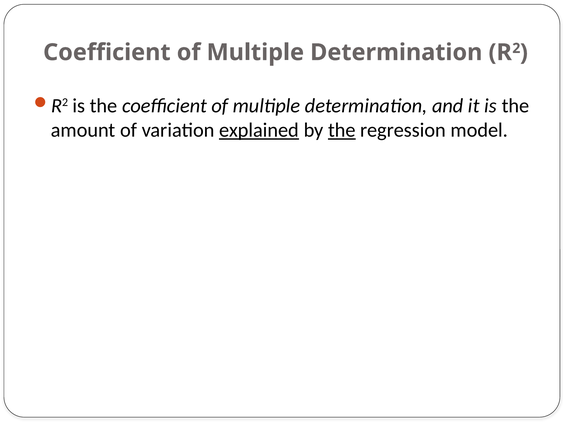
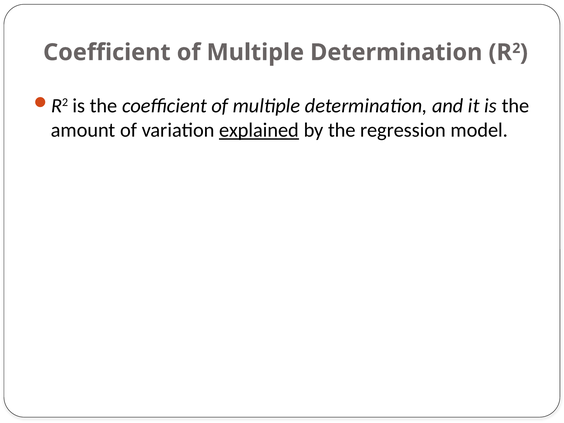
the underline: present -> none (342, 130)
